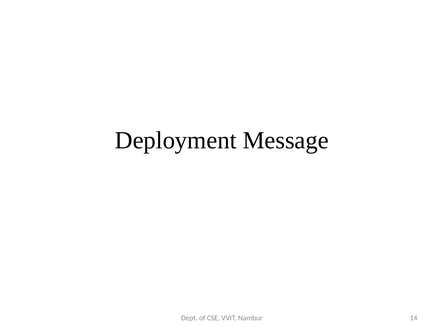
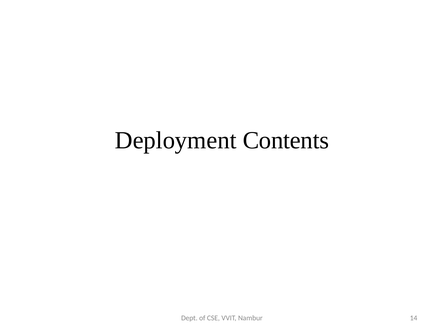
Message: Message -> Contents (286, 140)
